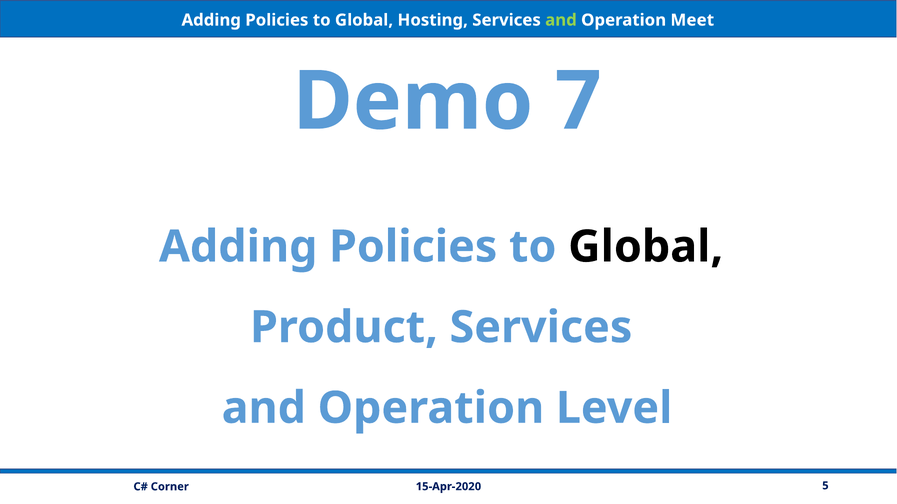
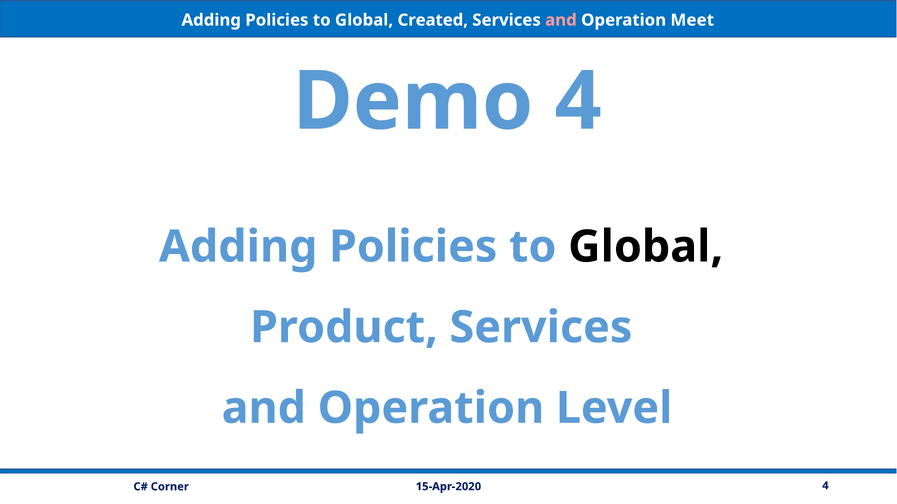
Hosting: Hosting -> Created (433, 20)
and colour: light green -> pink (561, 20)
Demo 7: 7 -> 4 (578, 102)
15-Apr-2020 5: 5 -> 4 (825, 486)
